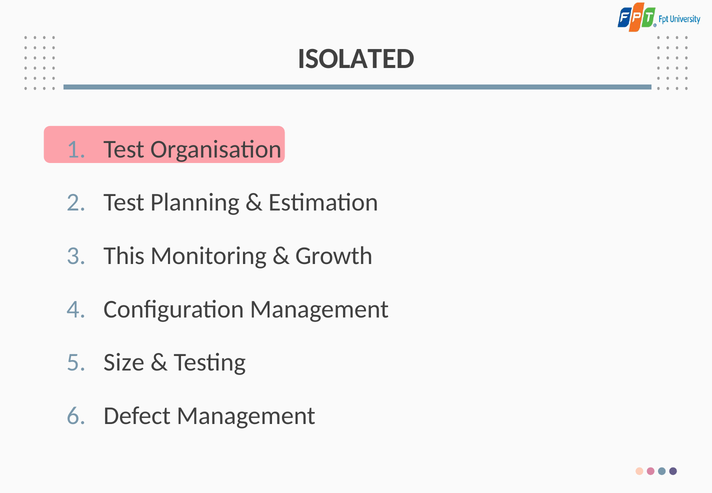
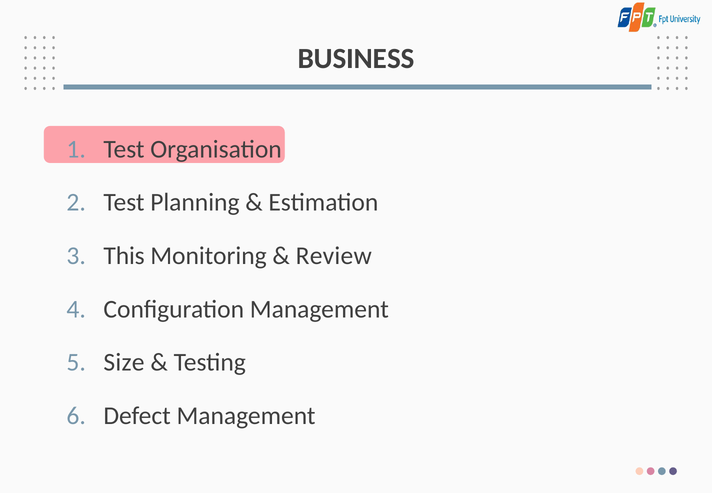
ISOLATED: ISOLATED -> BUSINESS (356, 58)
Growth: Growth -> Review (334, 256)
